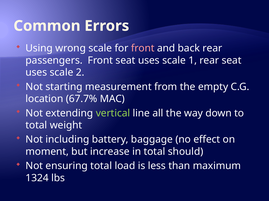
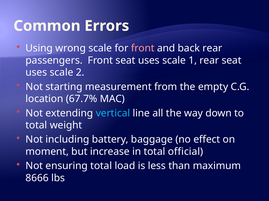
vertical colour: light green -> light blue (113, 114)
should: should -> official (186, 152)
1324: 1324 -> 8666 (37, 179)
